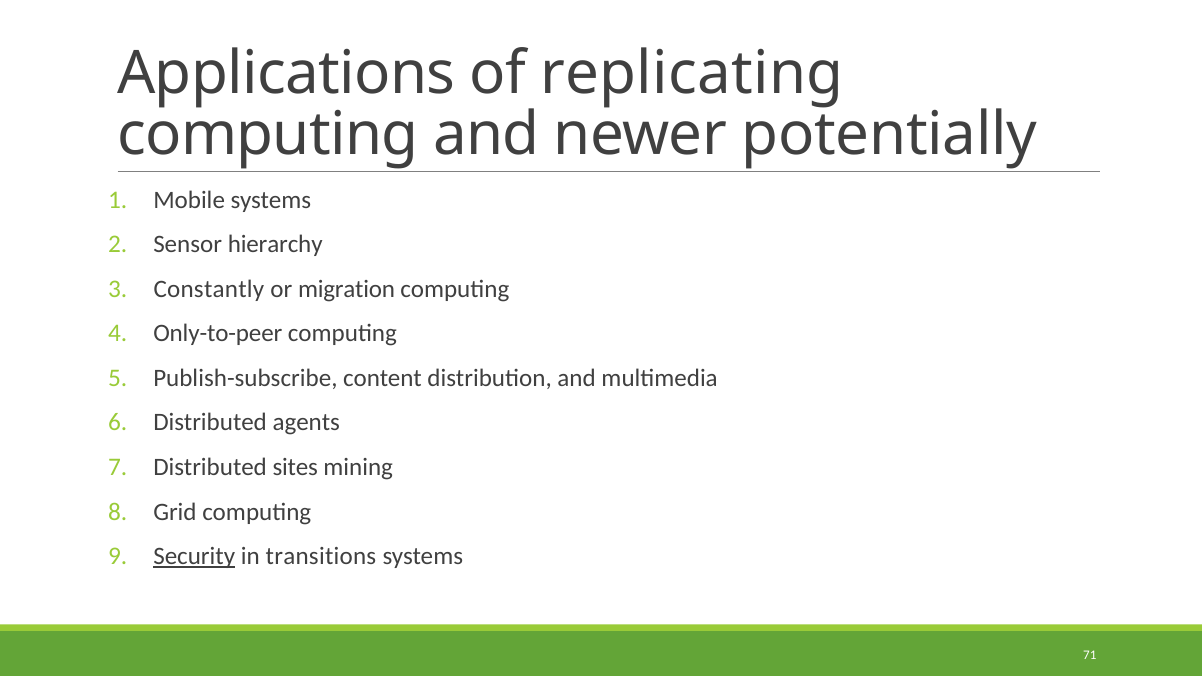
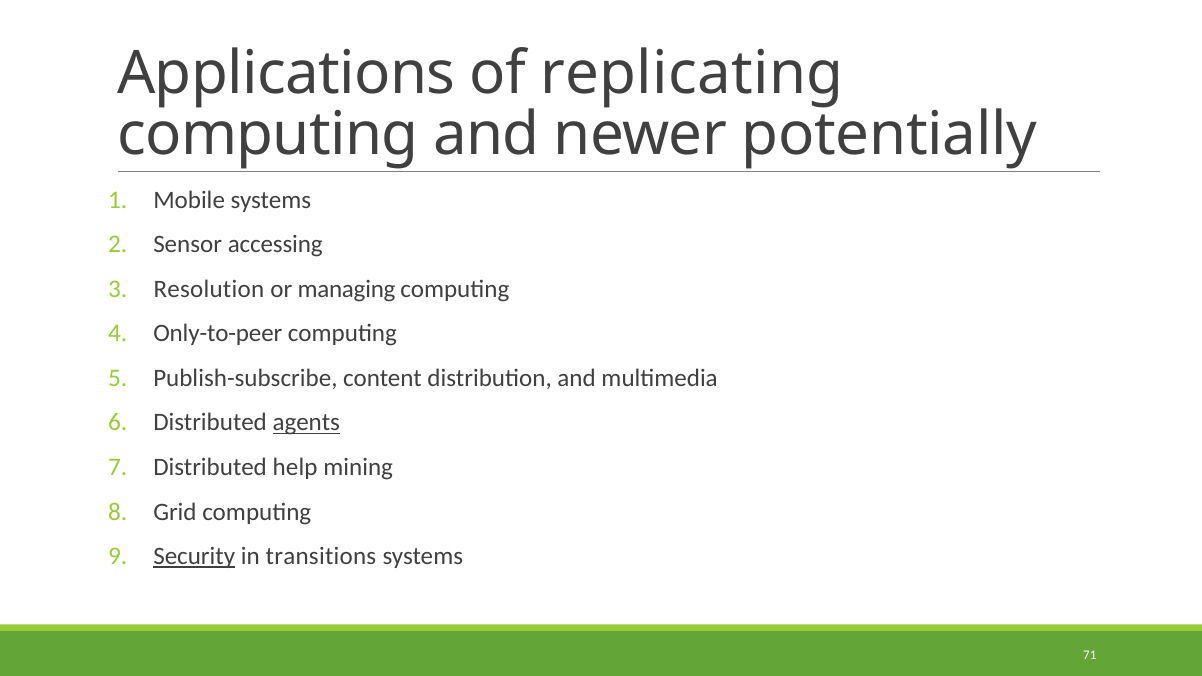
hierarchy: hierarchy -> accessing (275, 244)
Constantly: Constantly -> Resolution (209, 289)
migration: migration -> managing (347, 289)
agents underline: none -> present (306, 423)
sites: sites -> help (295, 467)
